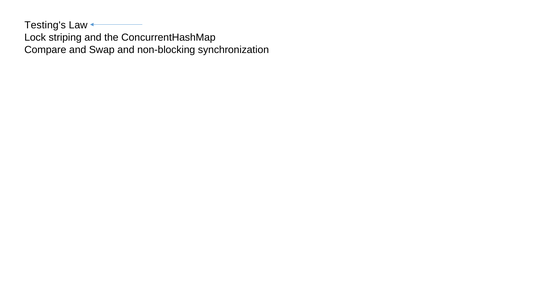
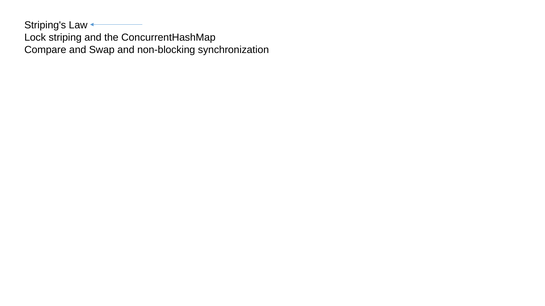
Testing's: Testing's -> Striping's (45, 25)
